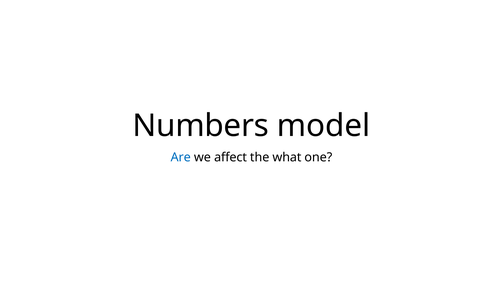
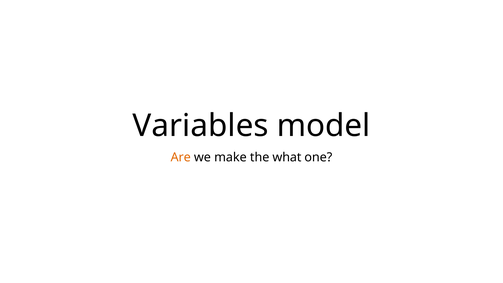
Numbers: Numbers -> Variables (201, 126)
Are colour: blue -> orange (181, 157)
affect: affect -> make (230, 157)
